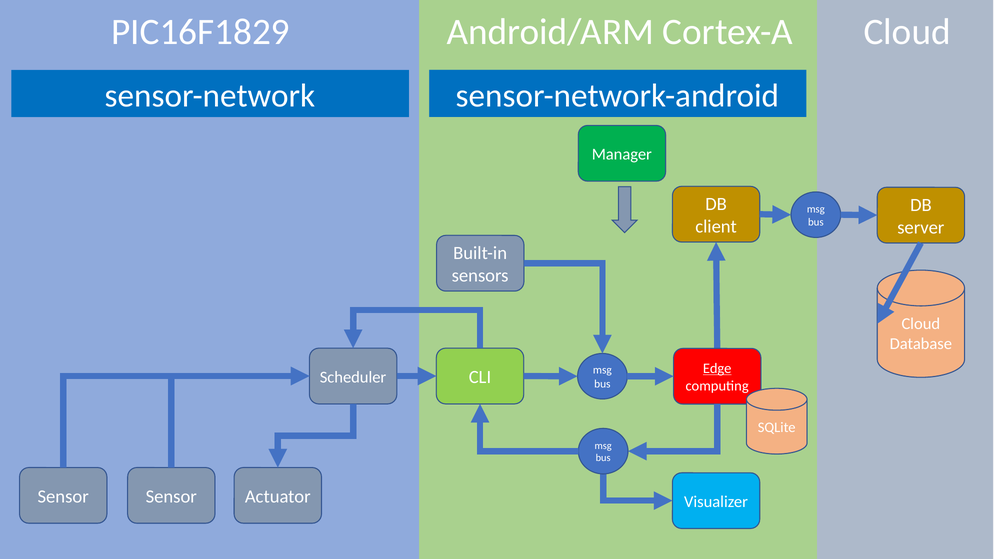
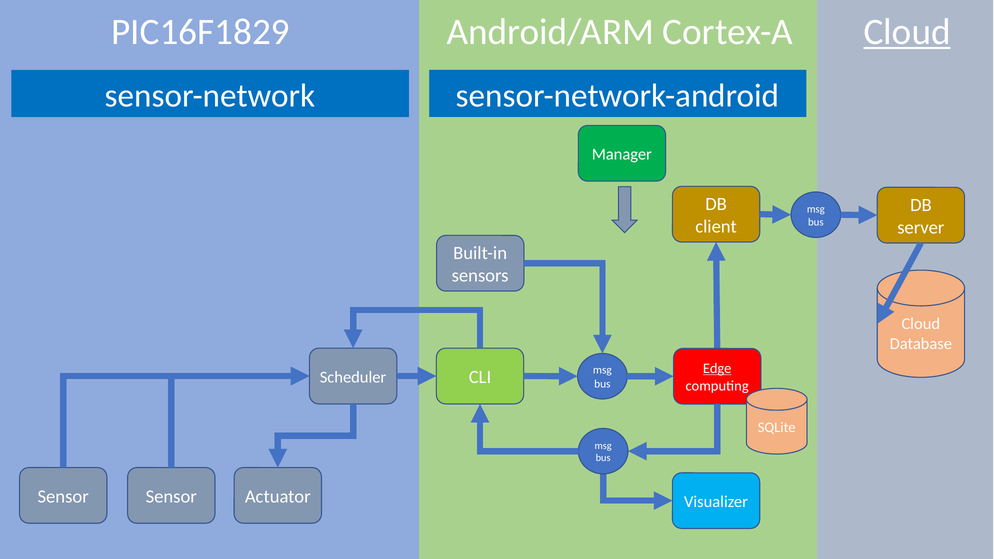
Cloud underline: none -> present (907, 32)
